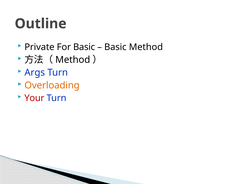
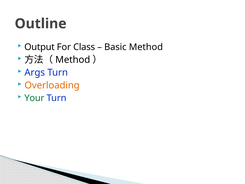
Private: Private -> Output (39, 47)
For Basic: Basic -> Class (84, 47)
Your colour: red -> green (34, 98)
